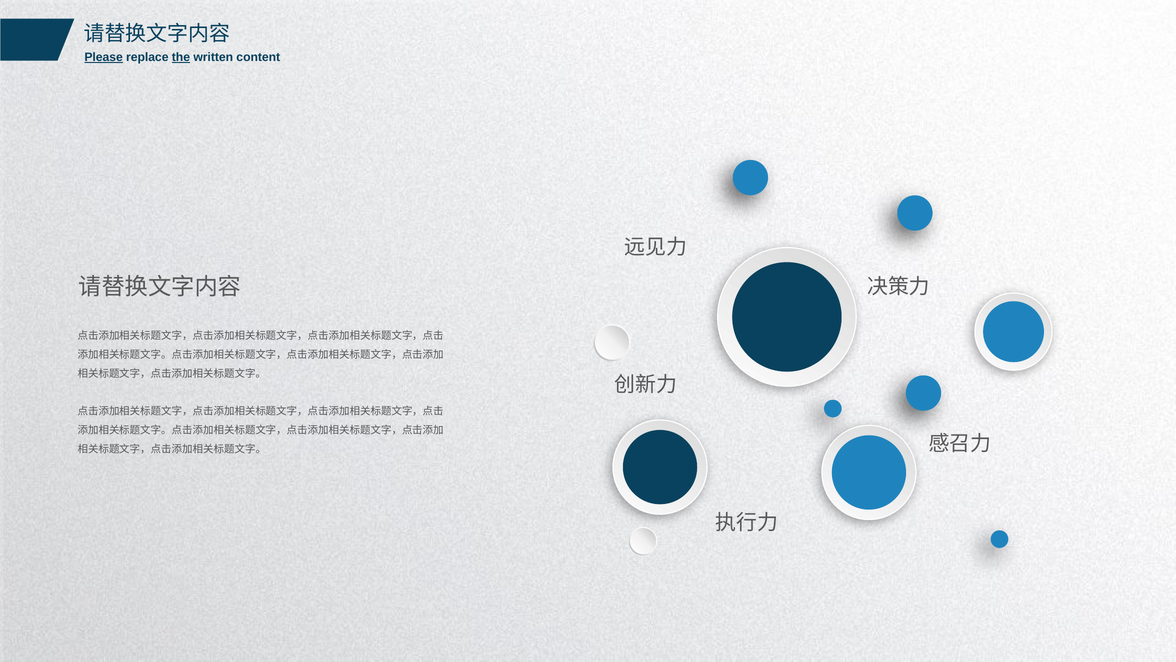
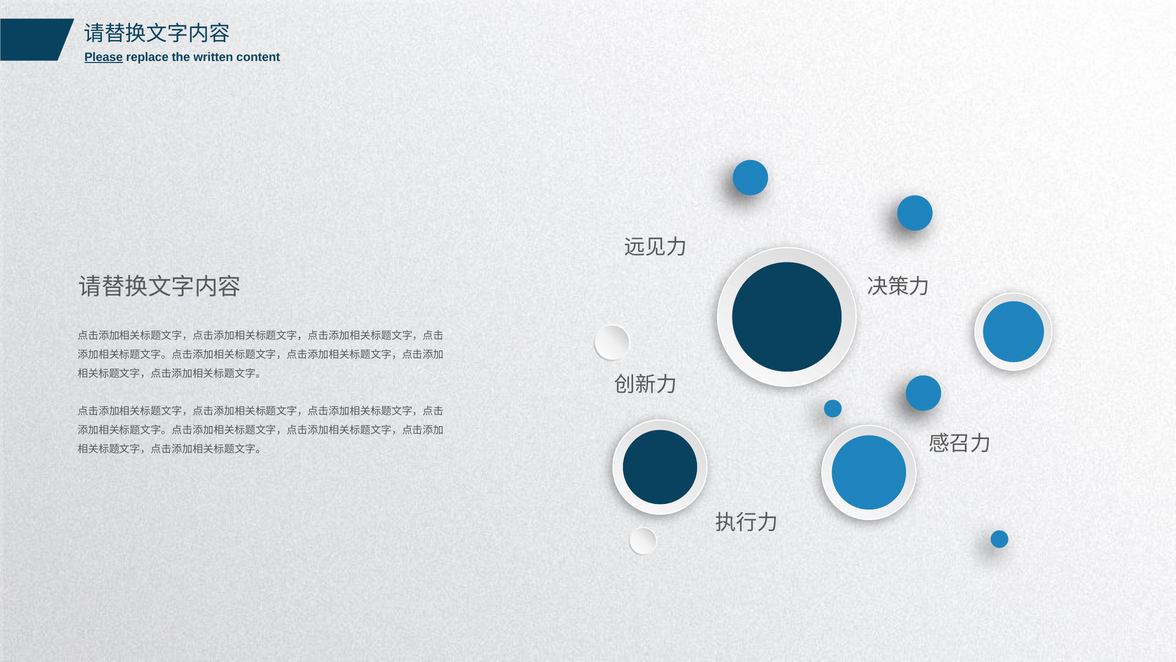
the underline: present -> none (181, 57)
